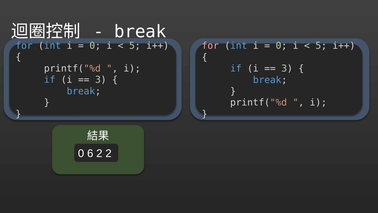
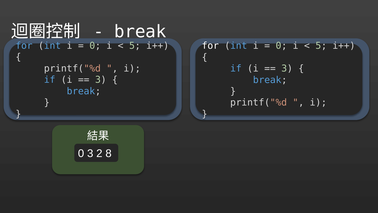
for colour: pink -> white (210, 46)
0 6: 6 -> 3 (90, 153)
2 2: 2 -> 8 (109, 153)
